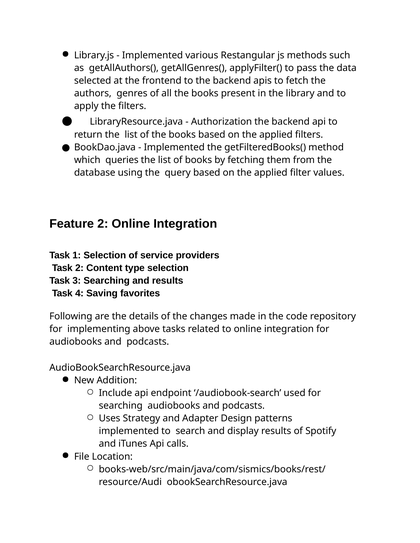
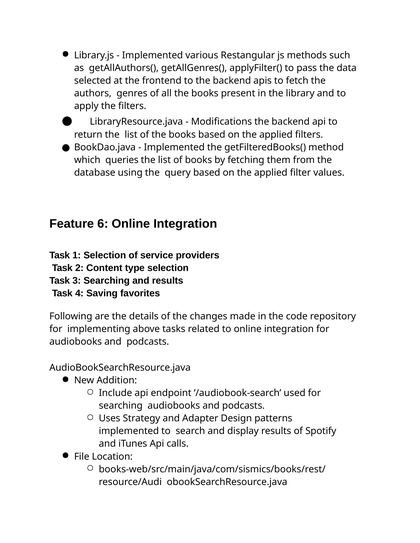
Authorization: Authorization -> Modifications (221, 122)
Feature 2: 2 -> 6 (103, 224)
